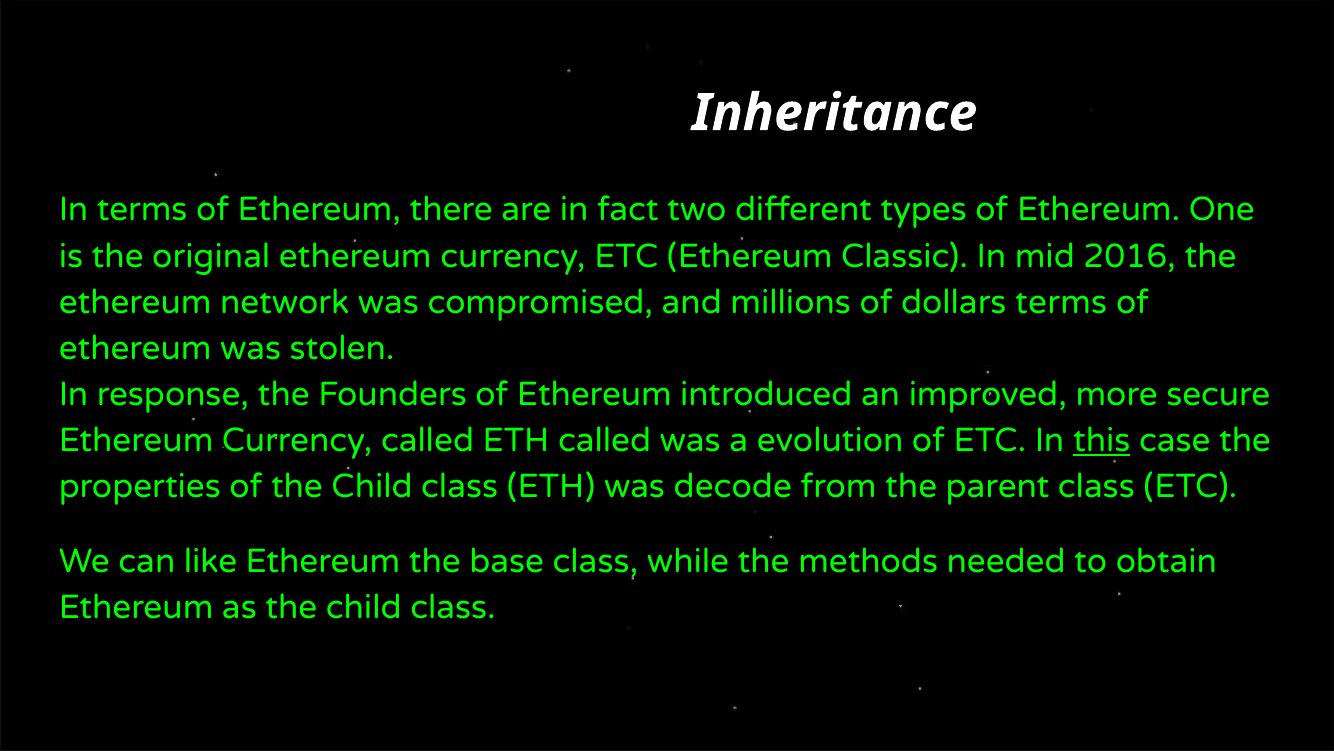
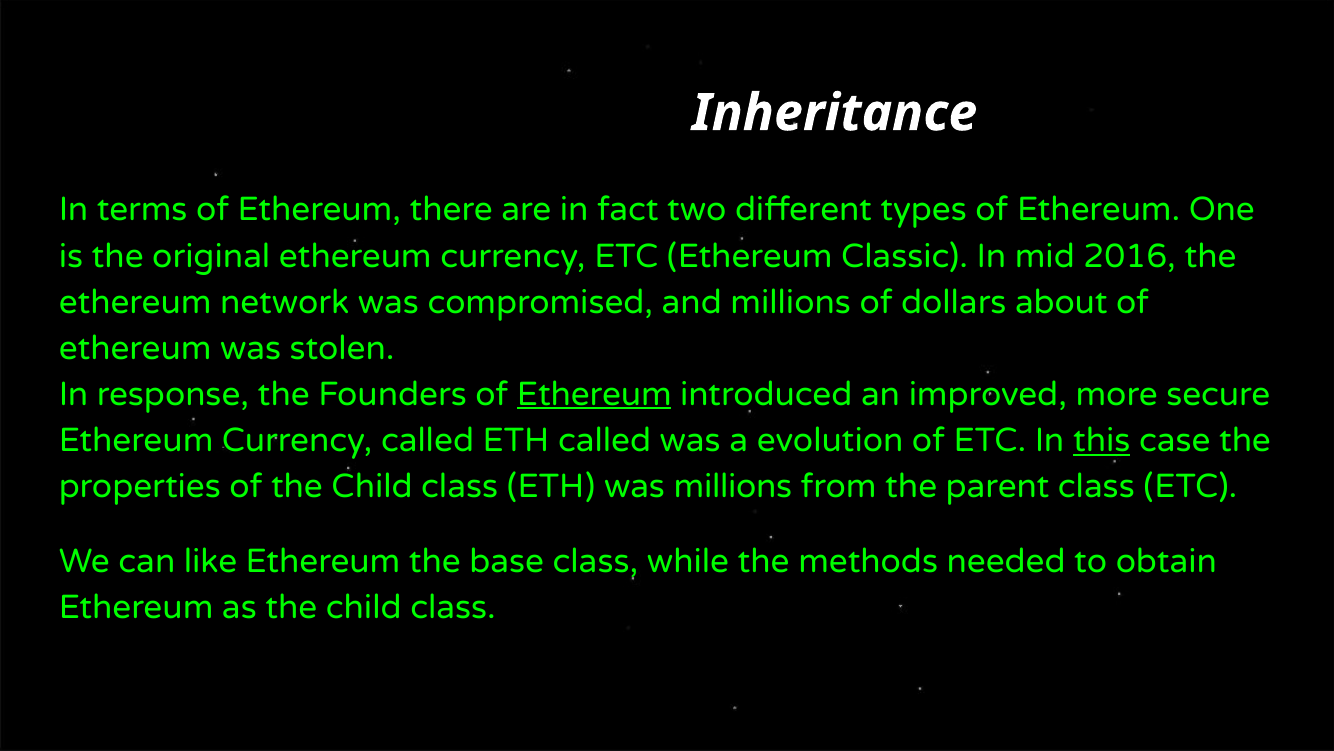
dollars terms: terms -> about (1061, 302)
Ethereum underline: none -> present (594, 394)
was decode: decode -> millions (733, 486)
